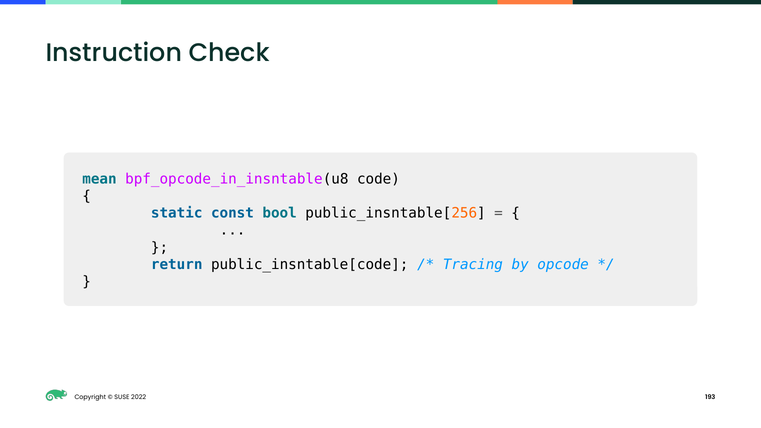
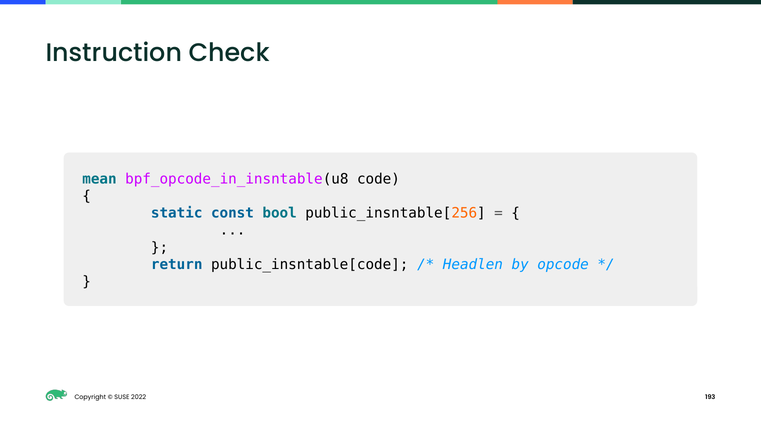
Tracing: Tracing -> Headlen (473, 265)
